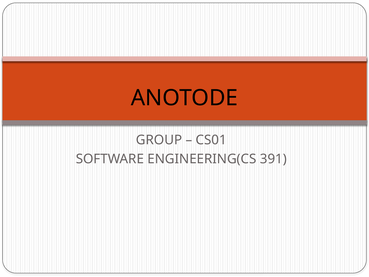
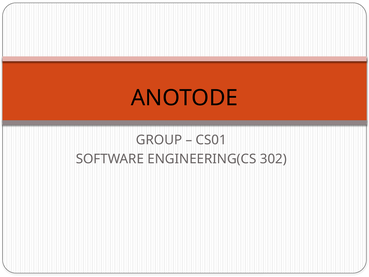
391: 391 -> 302 (273, 159)
